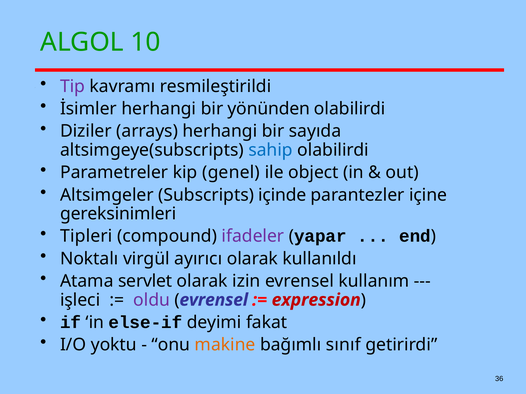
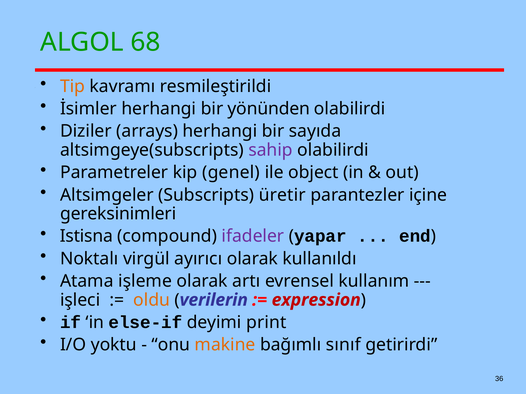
10: 10 -> 68 (146, 42)
Tip colour: purple -> orange (73, 87)
sahip colour: blue -> purple (271, 150)
içinde: içinde -> üretir (282, 195)
Tipleri: Tipleri -> Istisna (86, 237)
servlet: servlet -> işleme (145, 281)
izin: izin -> artı (246, 281)
oldu colour: purple -> orange (152, 300)
evrensel: evrensel -> verilerin (214, 300)
fakat: fakat -> print (266, 323)
